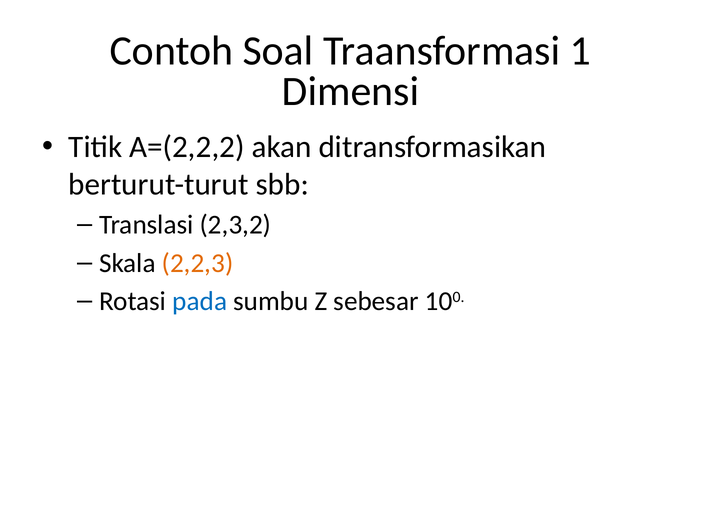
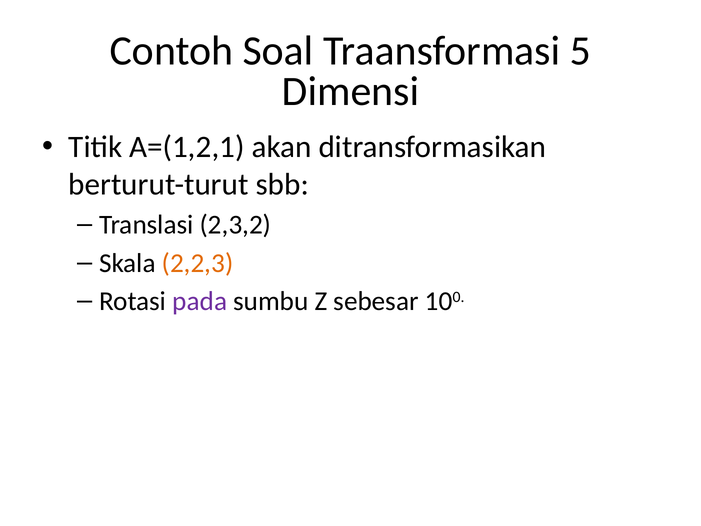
1: 1 -> 5 (580, 51)
A=(2,2,2: A=(2,2,2 -> A=(1,2,1 (187, 147)
pada colour: blue -> purple (200, 301)
